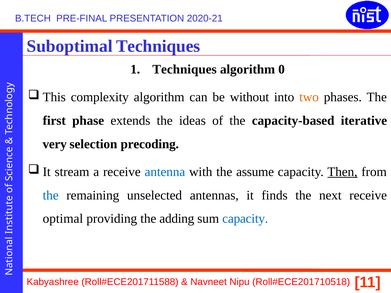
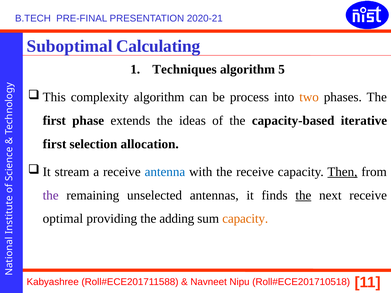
Suboptimal Techniques: Techniques -> Calculating (158, 46)
0: 0 -> 5 (282, 69)
without: without -> process (249, 97)
very: very -> first (55, 144)
precoding: precoding -> allocation (150, 144)
the assume: assume -> receive (255, 172)
the colour: blue -> purple (51, 195)
the underline: none -> present (303, 195)
capacity colour: blue -> orange (245, 219)
